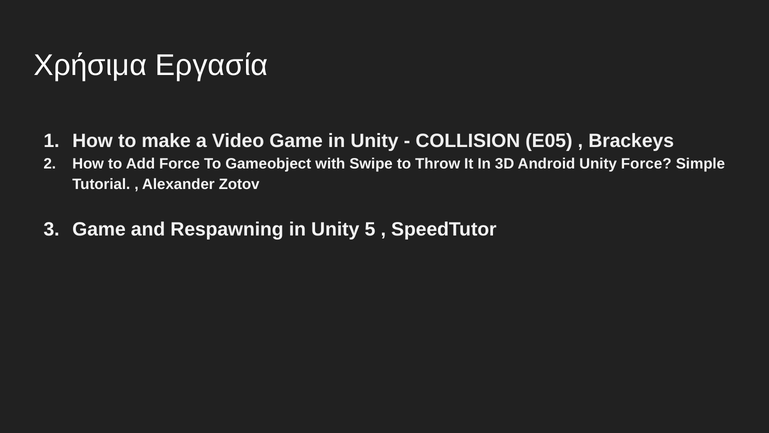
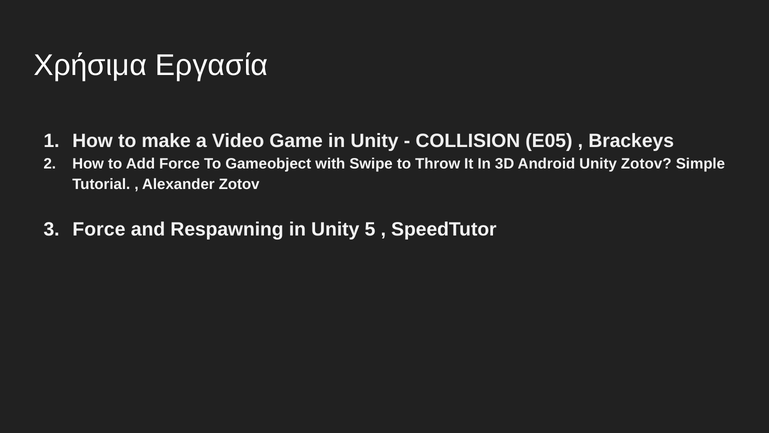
Unity Force: Force -> Zotov (646, 163)
Game: Game -> Force (99, 229)
